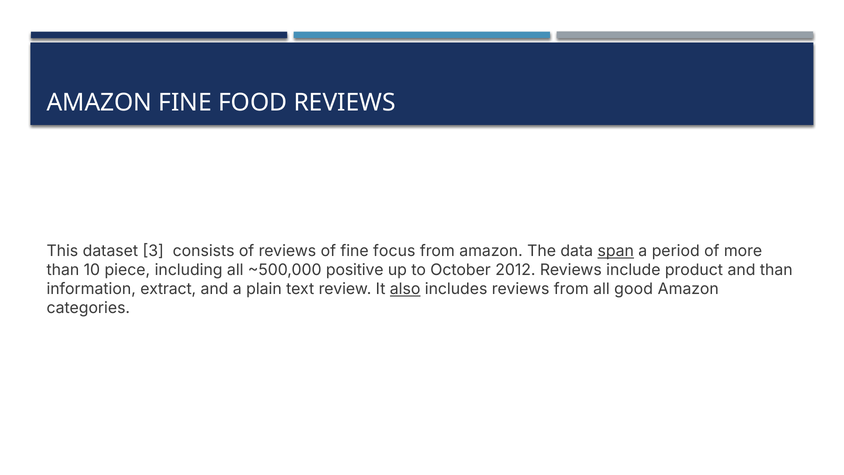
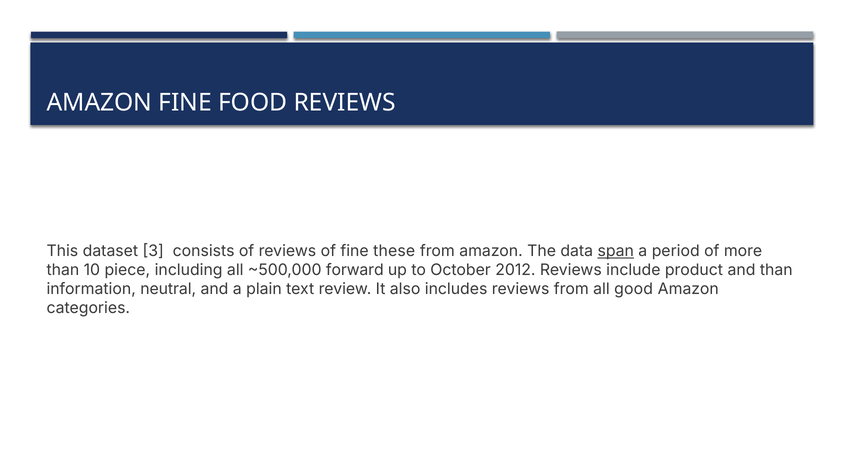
focus: focus -> these (394, 251)
positive: positive -> forward (355, 270)
extract: extract -> neutral (168, 289)
also underline: present -> none (405, 289)
